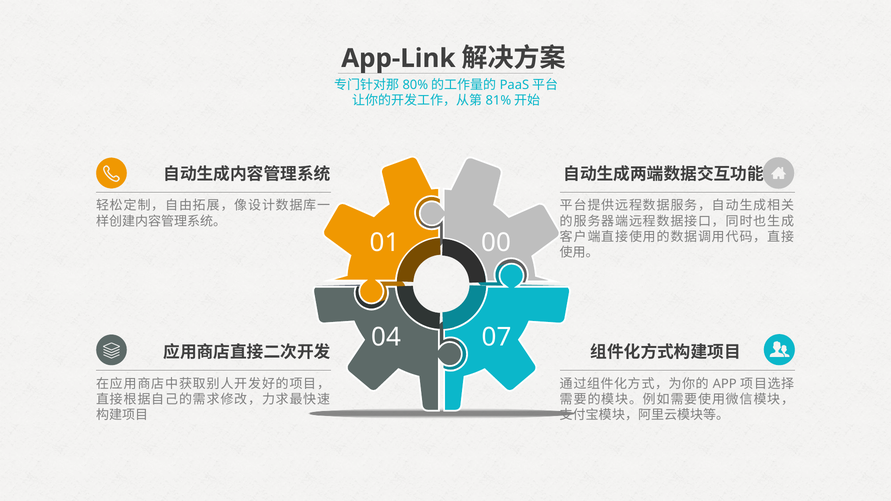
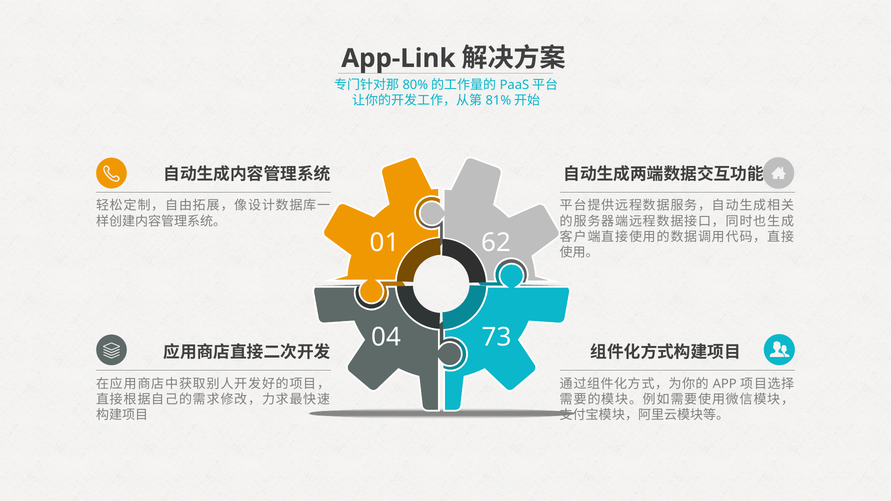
00: 00 -> 62 (496, 243)
07: 07 -> 73 (497, 338)
